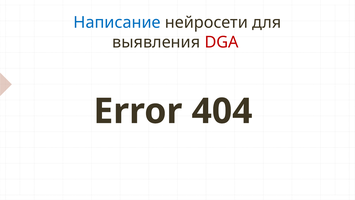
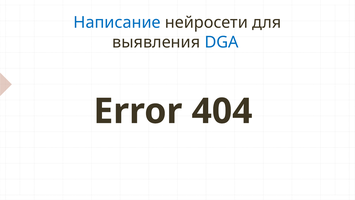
DGA colour: red -> blue (222, 42)
